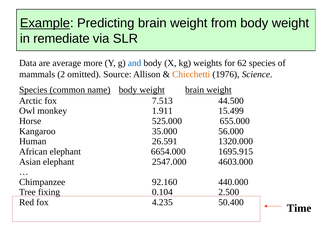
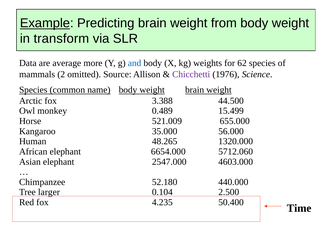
remediate: remediate -> transform (61, 39)
Chicchetti colour: orange -> purple (191, 74)
7.513: 7.513 -> 3.388 (162, 101)
1.911: 1.911 -> 0.489 (162, 111)
525.000: 525.000 -> 521.009 (167, 121)
26.591: 26.591 -> 48.265 (165, 141)
1695.915: 1695.915 -> 5712.060 (236, 152)
92.160: 92.160 -> 52.180 (165, 182)
fixing: fixing -> larger (49, 192)
